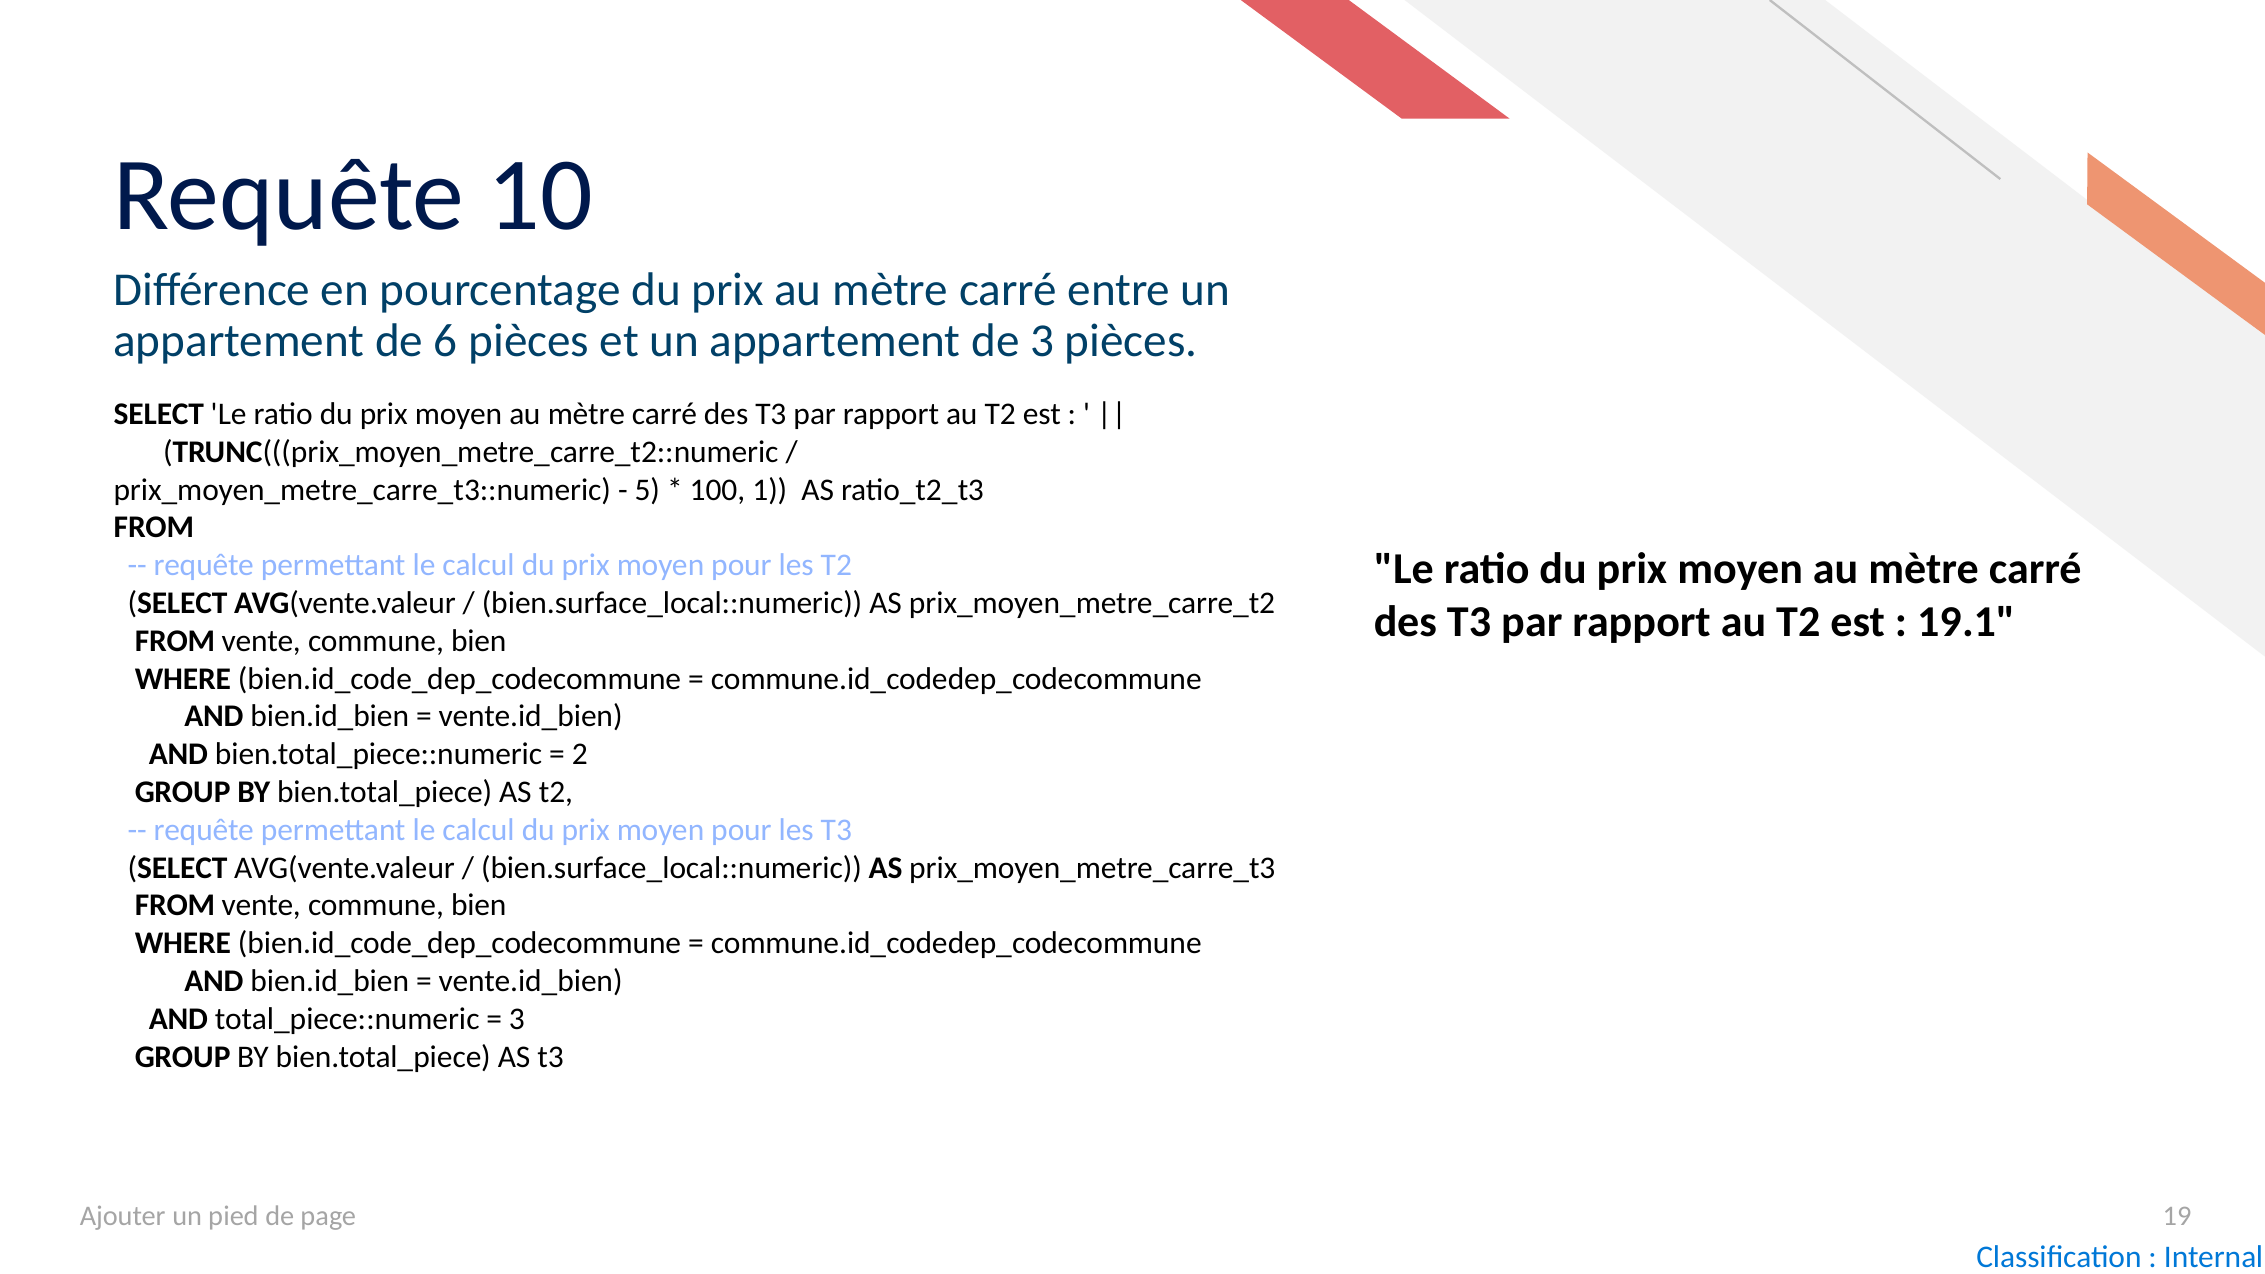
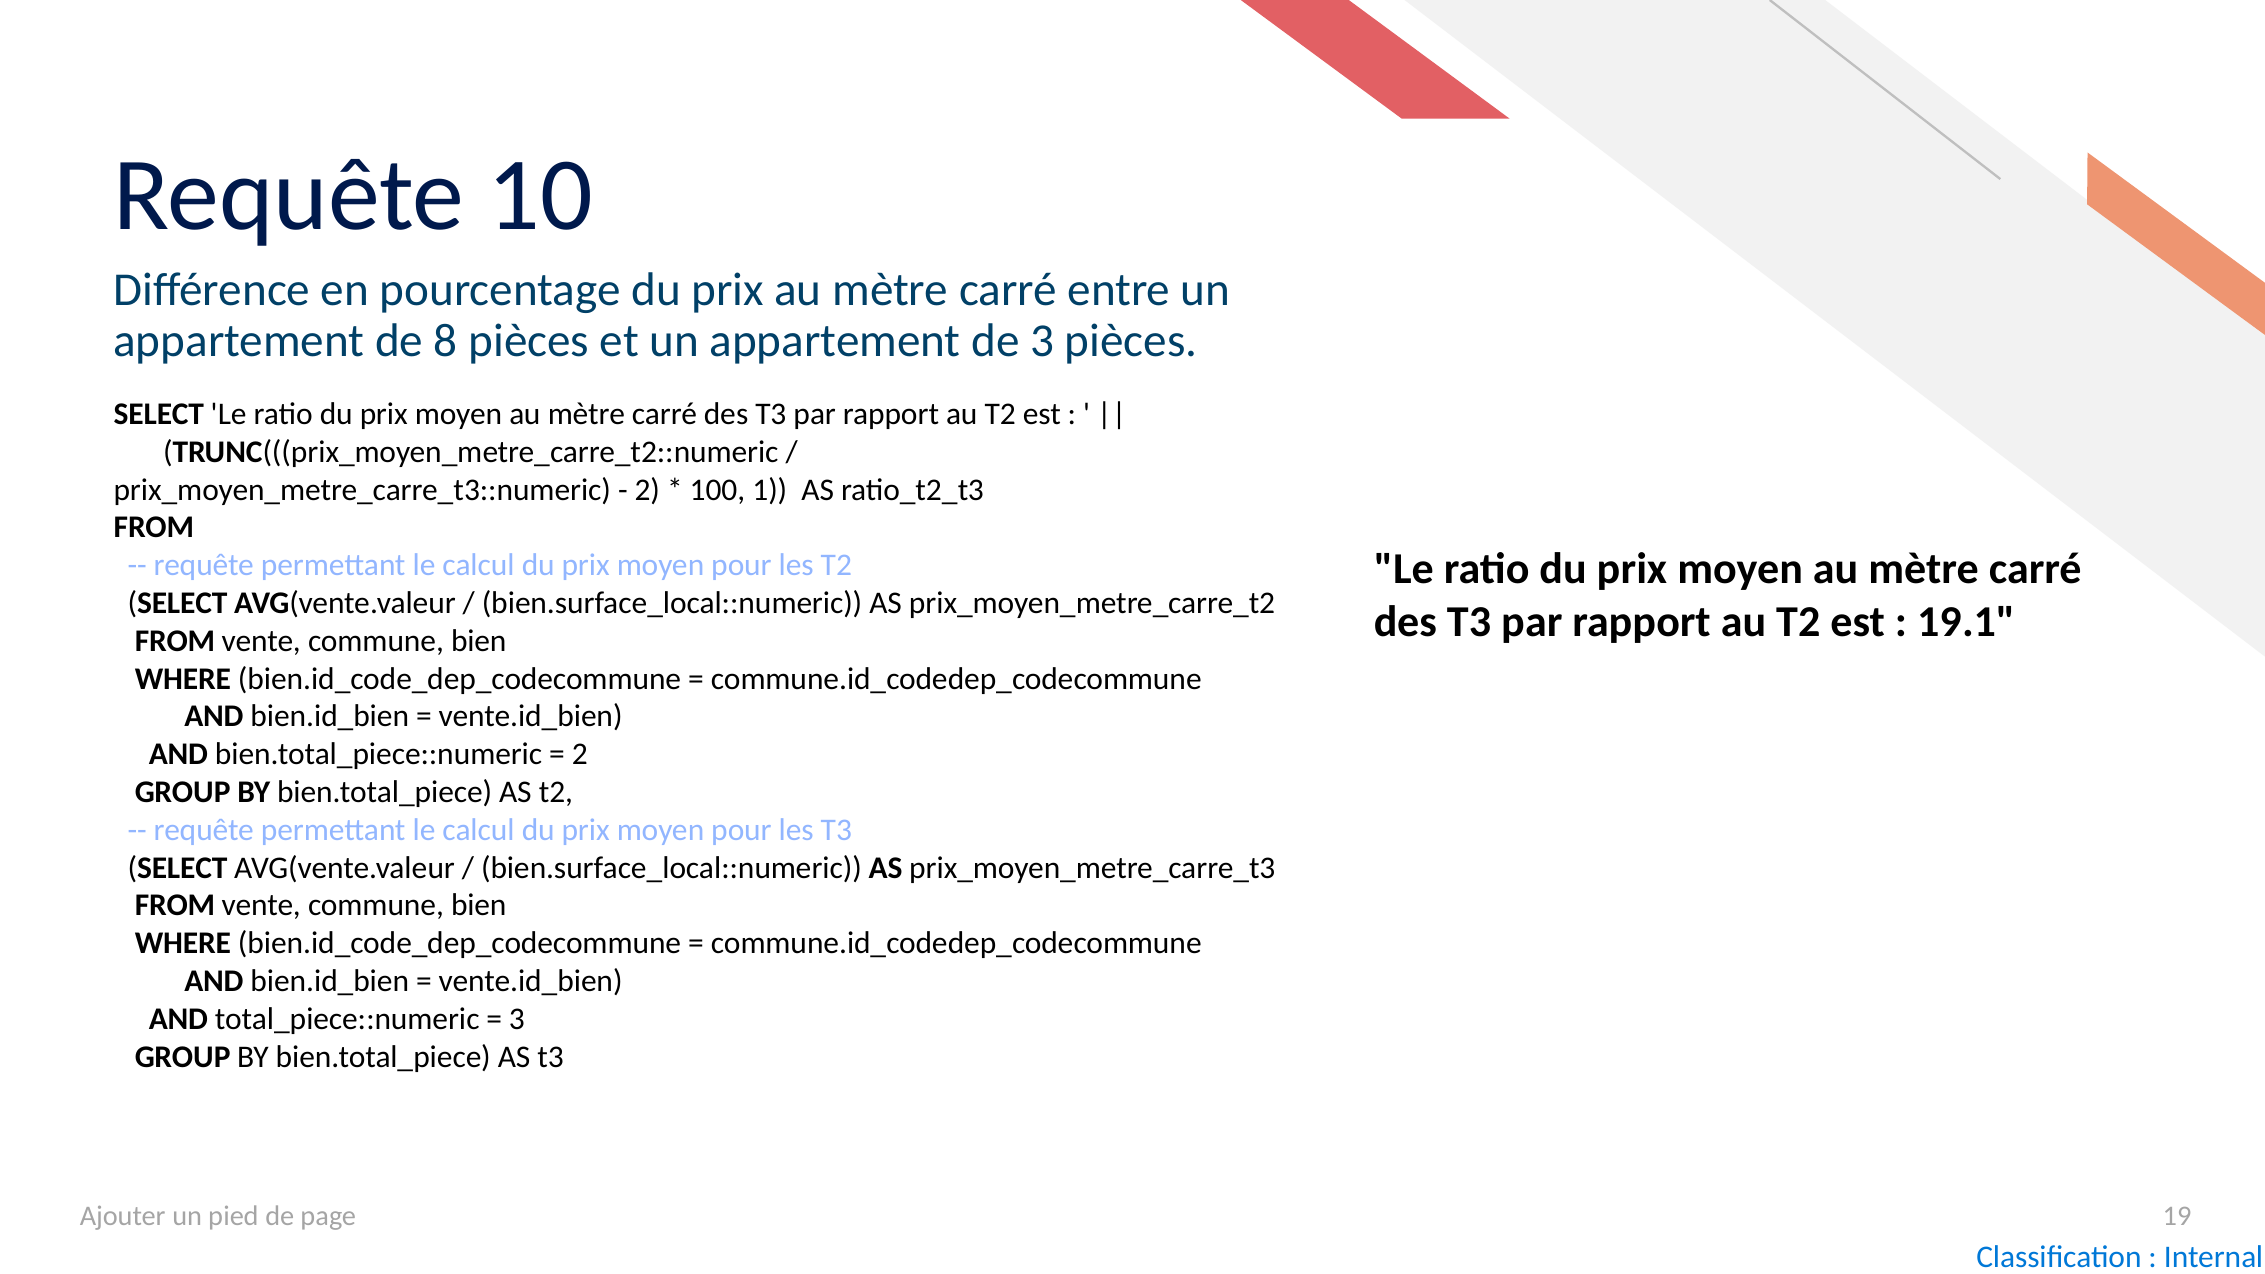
6: 6 -> 8 (446, 341)
5: 5 -> 2 (647, 490)
